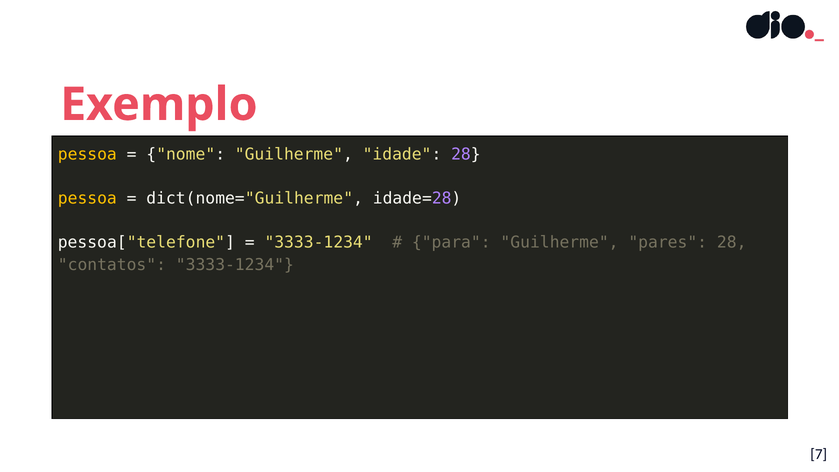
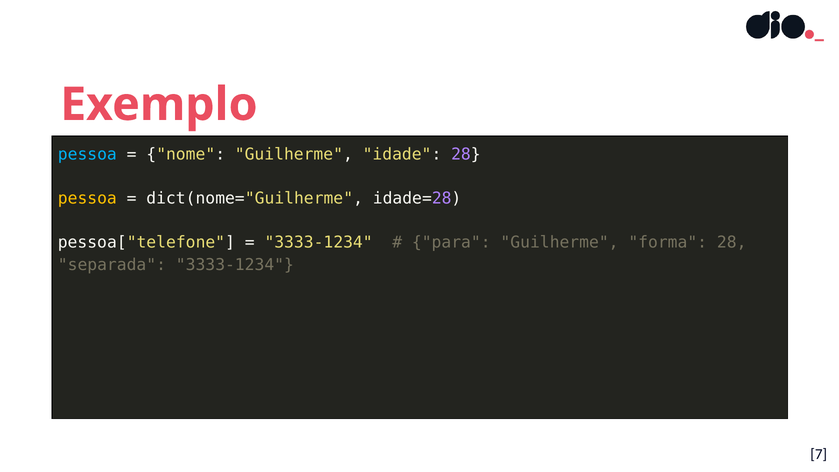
pessoa colour: yellow -> light blue (87, 154)
pares: pares -> forma (668, 243)
contatos: contatos -> separada (112, 265)
